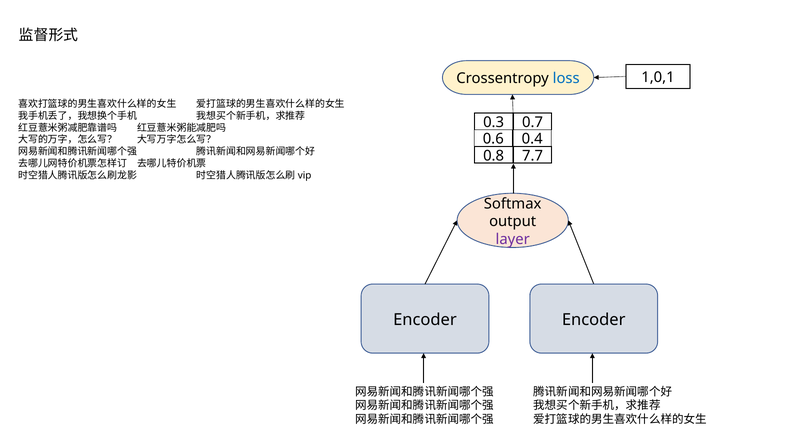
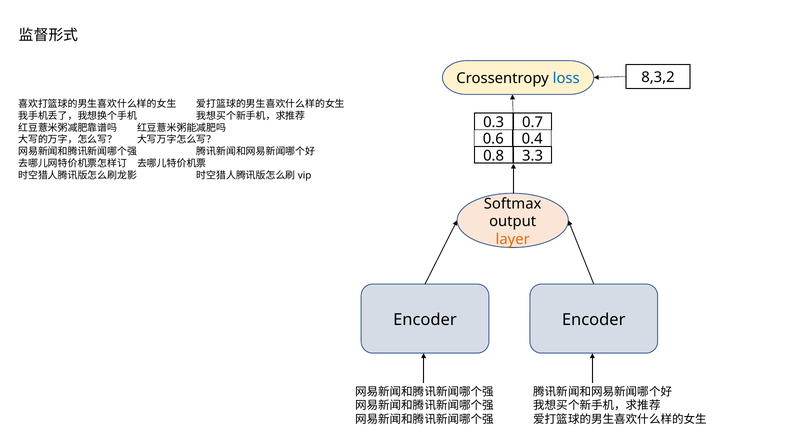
1,0,1: 1,0,1 -> 8,3,2 (658, 78)
7.7: 7.7 -> 3.3 (533, 156)
layer colour: purple -> orange (513, 239)
